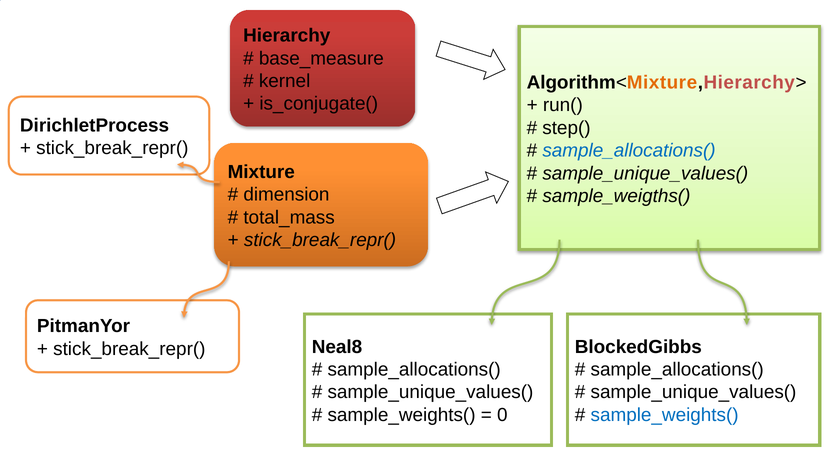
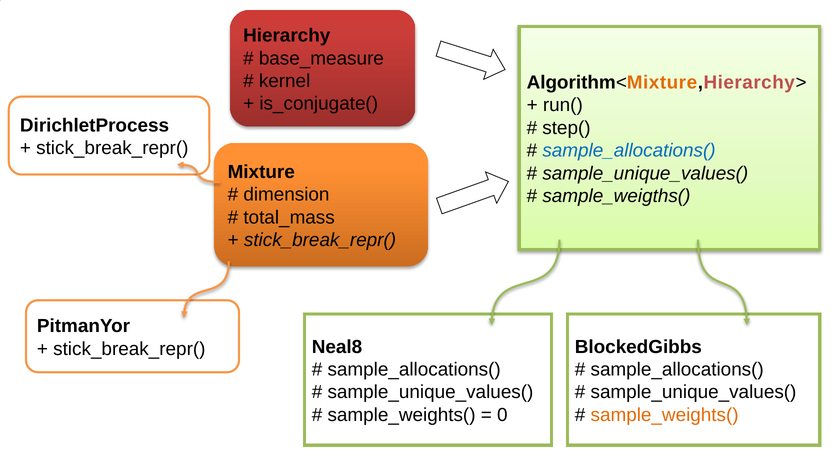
sample_weights( colour: blue -> orange (665, 415)
